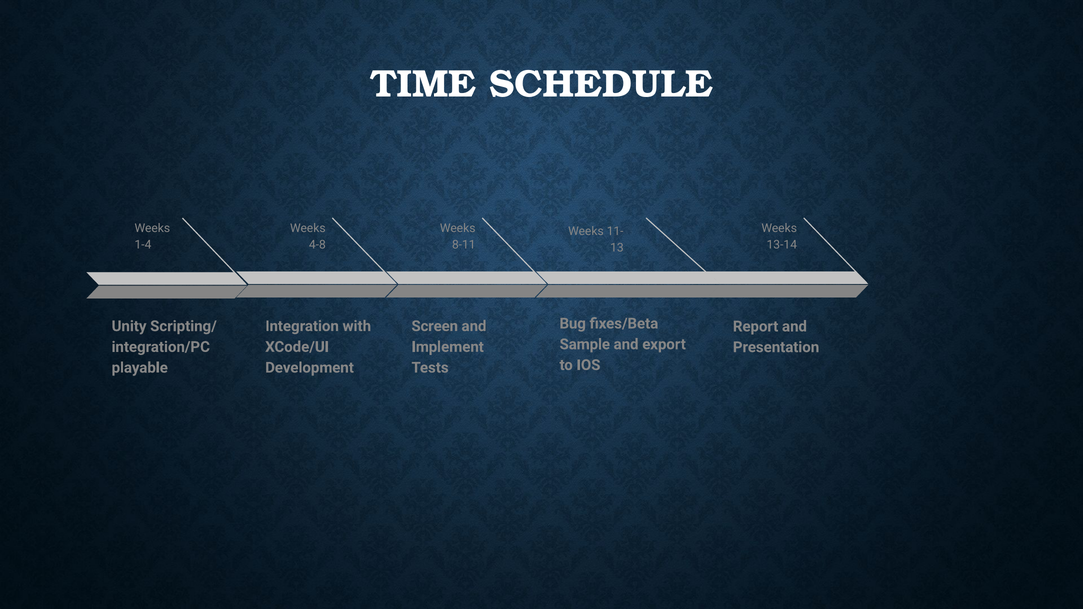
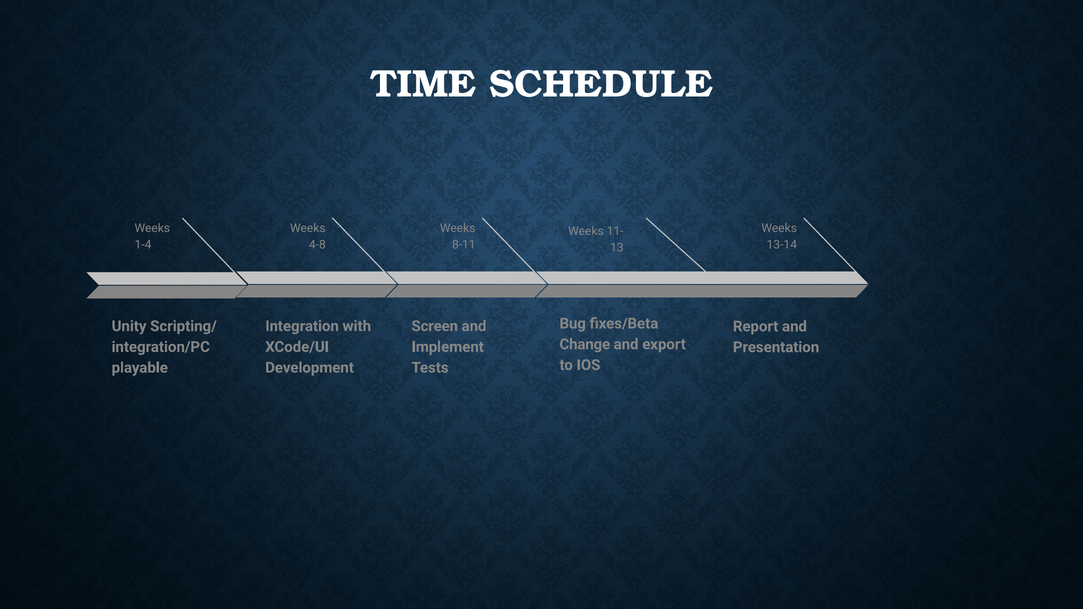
Sample: Sample -> Change (585, 344)
